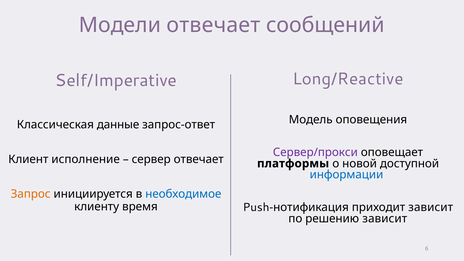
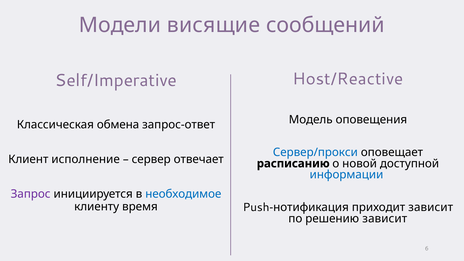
Модели отвечает: отвечает -> висящие (213, 25)
Long/Reactive: Long/Reactive -> Host/Reactive (348, 79)
данные: данные -> обмена (118, 125)
Сервер/прокси colour: purple -> blue (315, 152)
платформы: платформы -> расписанию (293, 164)
Запрос colour: orange -> purple (31, 194)
